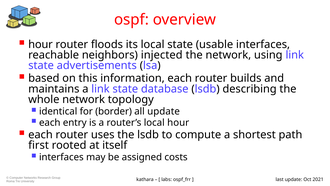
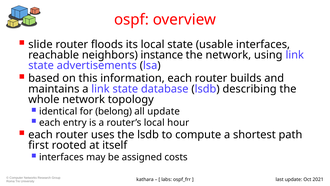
hour: hour -> slide (40, 44)
injected: injected -> instance (162, 55)
border: border -> belong (114, 111)
